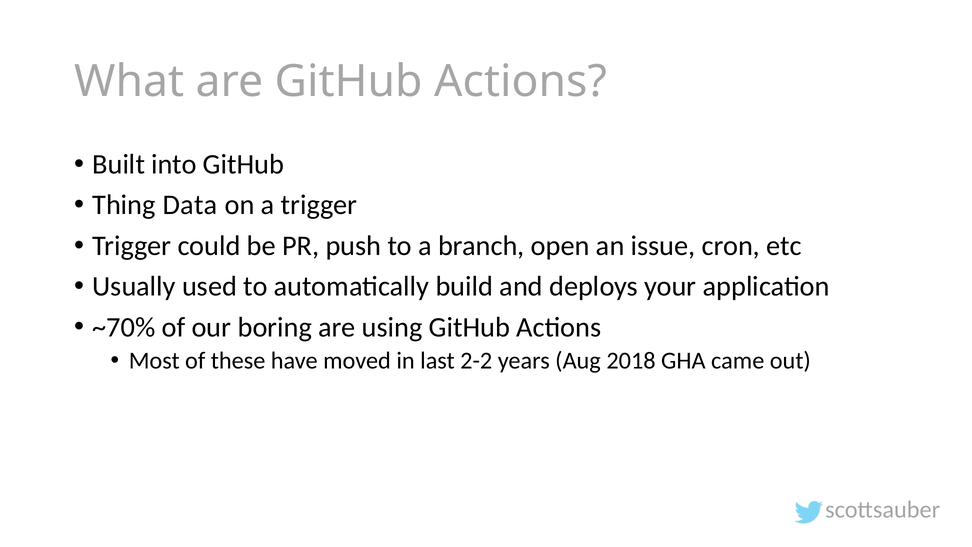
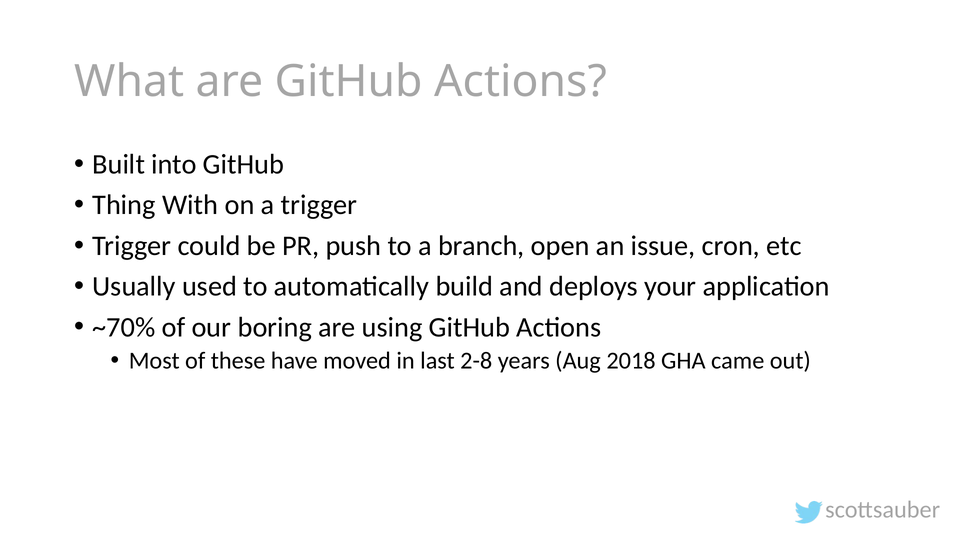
Data: Data -> With (190, 205)
2-2: 2-2 -> 2-8 (476, 361)
